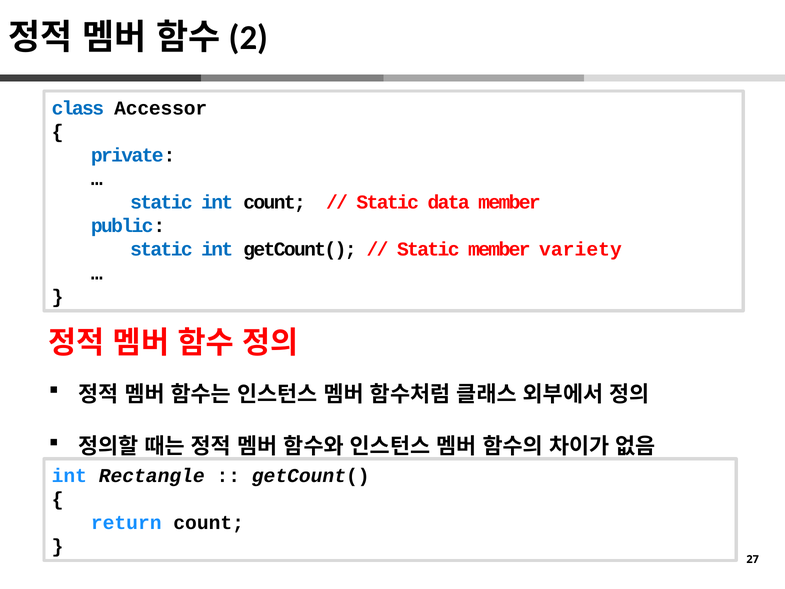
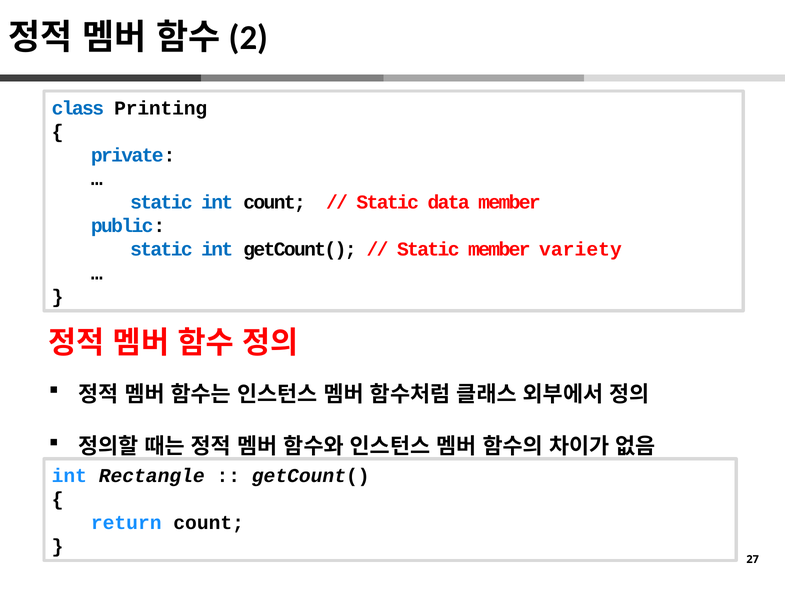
Accessor: Accessor -> Printing (161, 108)
